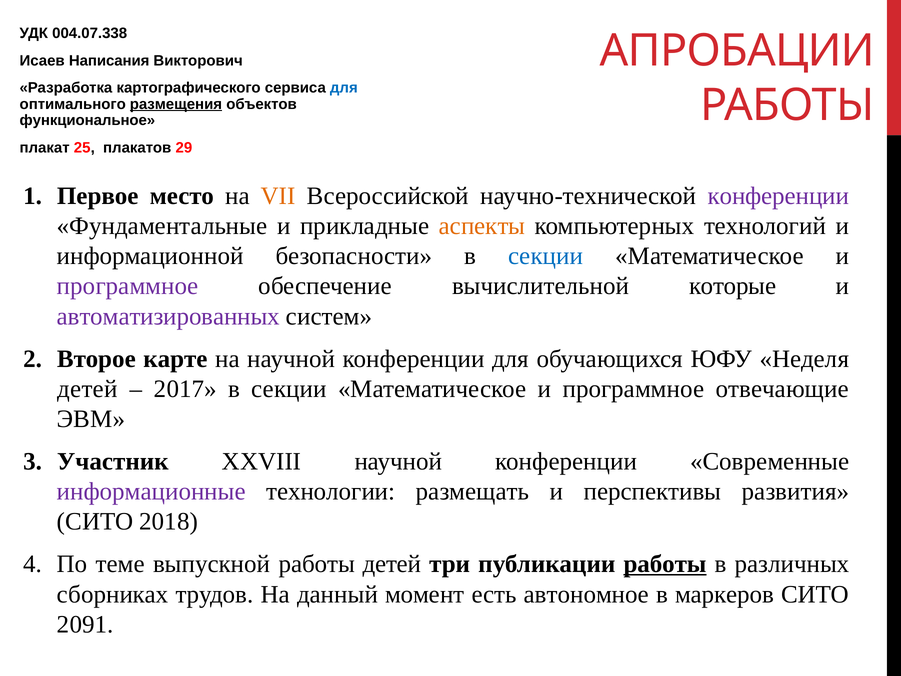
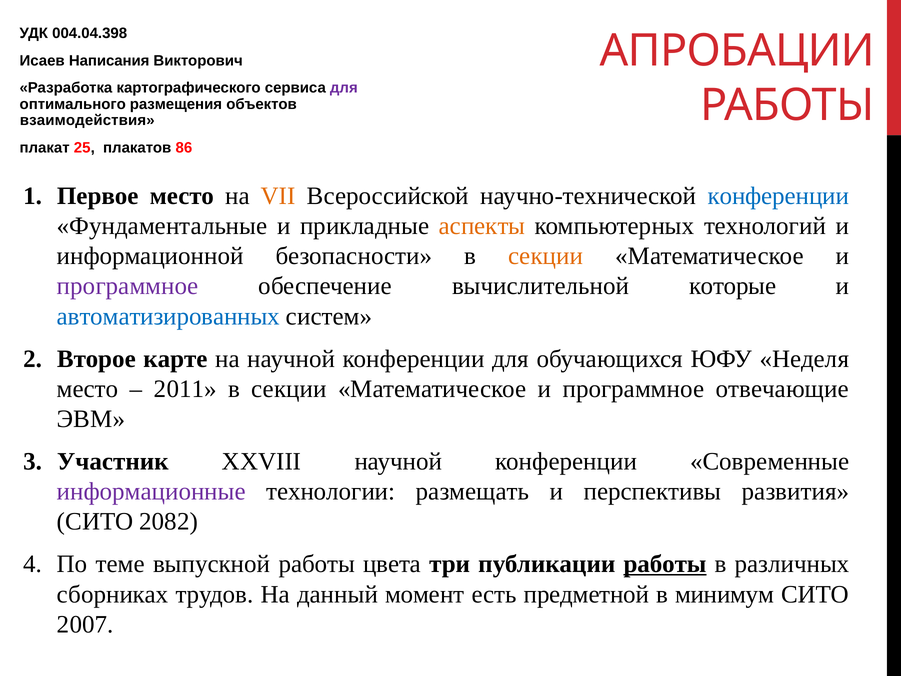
004.07.338: 004.07.338 -> 004.04.398 (90, 33)
для colour: blue -> purple (344, 88)
размещения underline: present -> none (176, 104)
функциональное: функциональное -> взаимодействия (87, 120)
29: 29 -> 86 (184, 148)
конференции colour: purple -> blue (778, 196)
секции colour: blue -> orange (546, 256)
автоматизированных colour: purple -> blue (168, 316)
детей: детей -> место (88, 389)
2017: 2017 -> 2011 (185, 389)
2018: 2018 -> 2082 (169, 521)
работы детей: детей -> цвета (392, 564)
автономное: автономное -> предметной (586, 594)
маркеров: маркеров -> минимум (725, 594)
2091: 2091 -> 2007 (85, 624)
